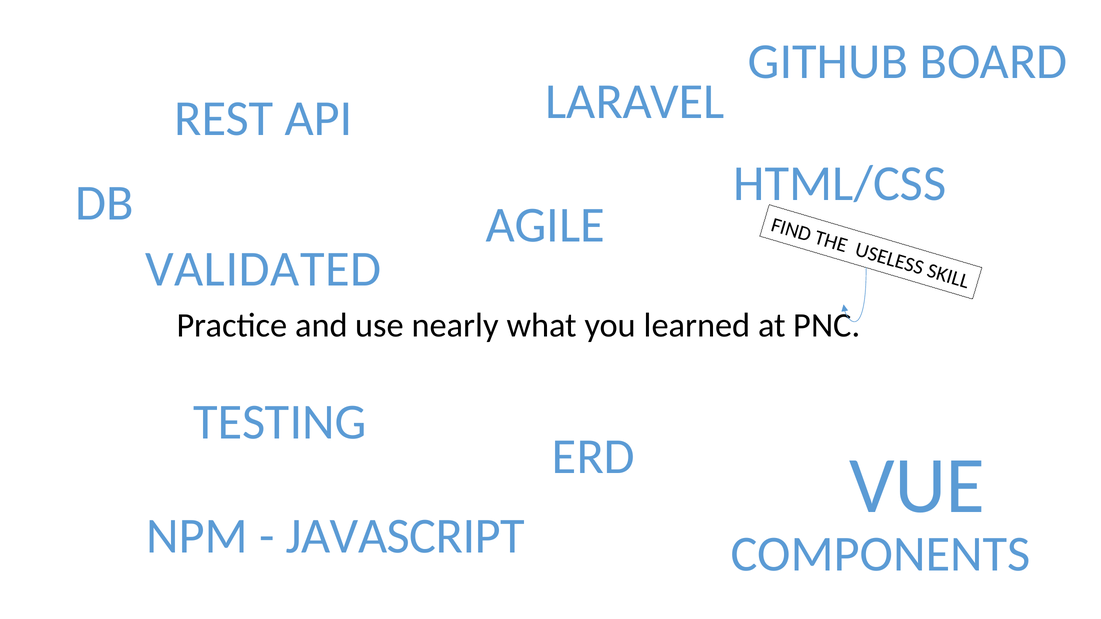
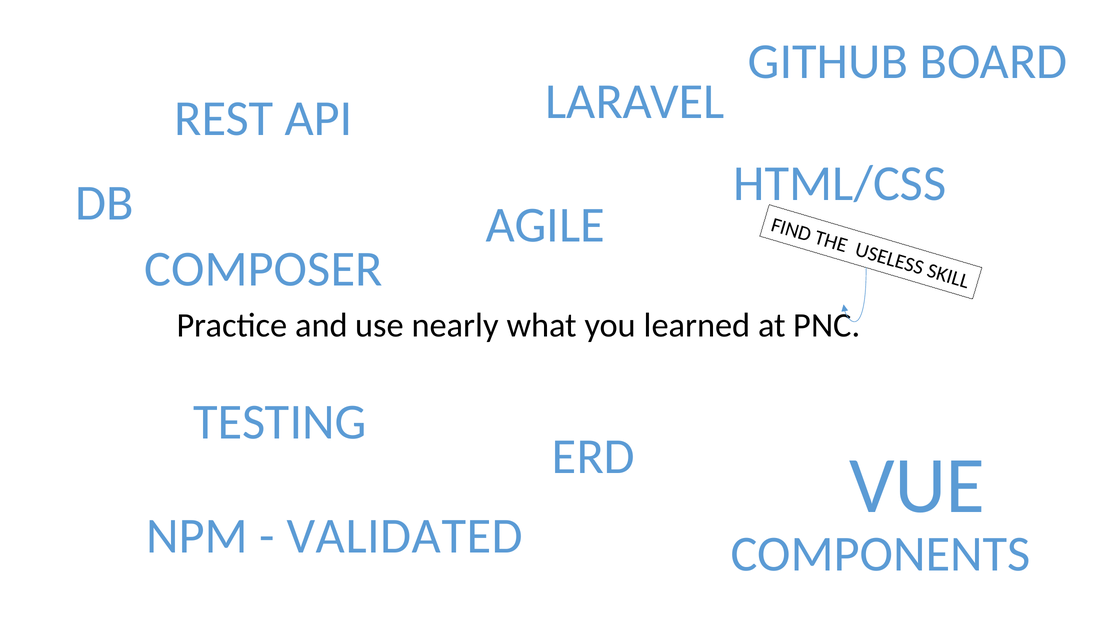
VALIDATED: VALIDATED -> COMPOSER (263, 269)
JAVASCRIPT: JAVASCRIPT -> VALIDATED (405, 536)
